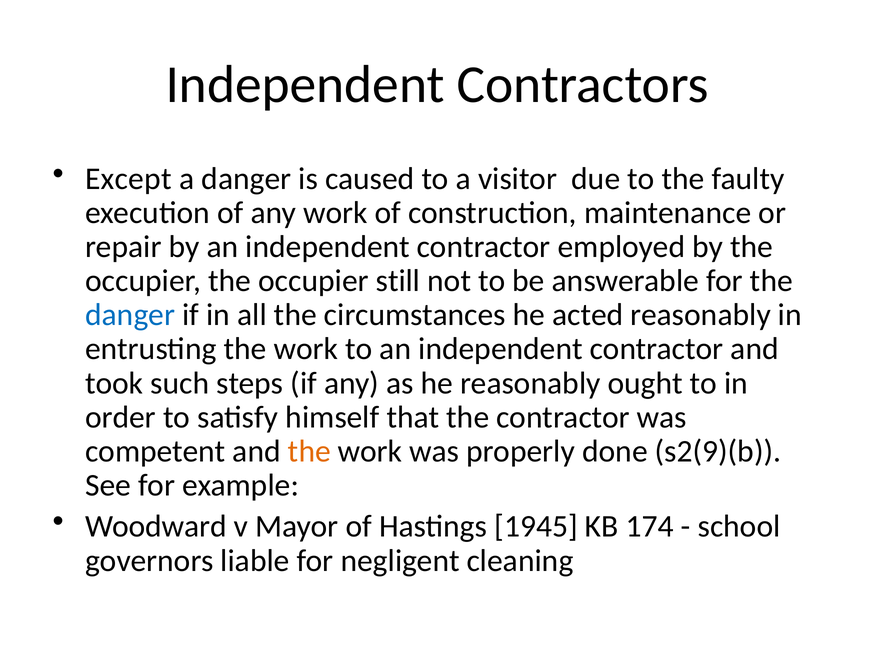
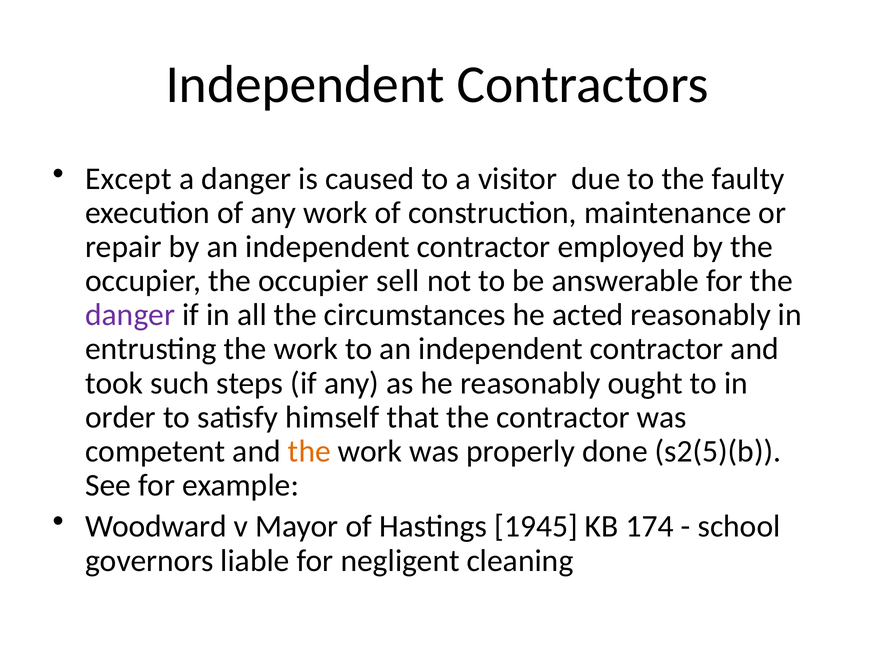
still: still -> sell (398, 281)
danger colour: blue -> purple (130, 315)
s2(9)(b: s2(9)(b -> s2(5)(b (718, 451)
